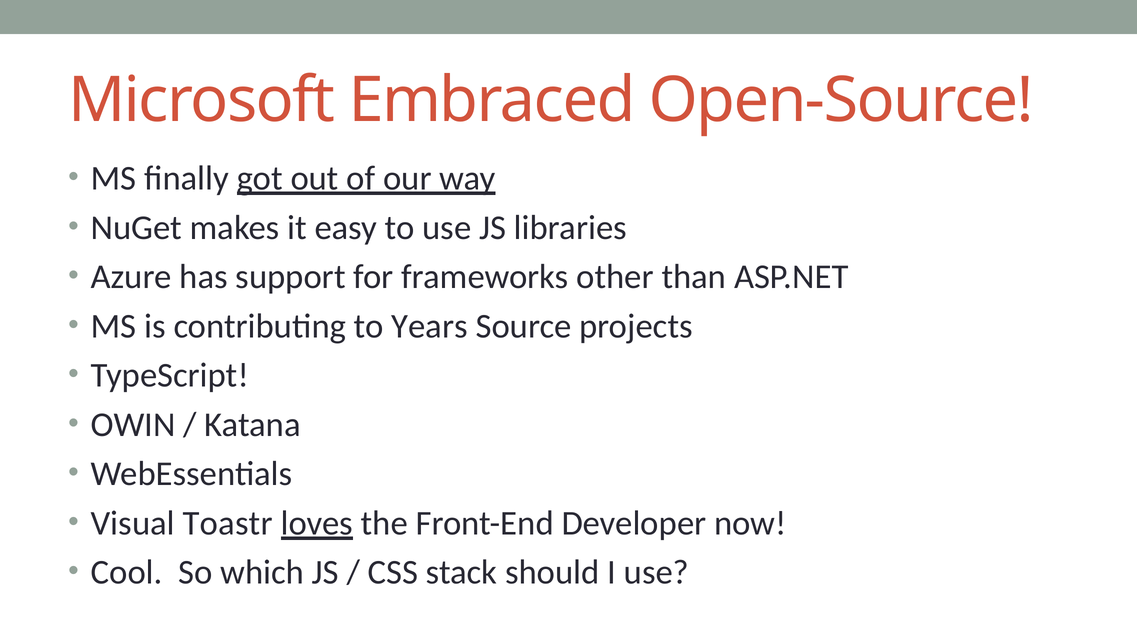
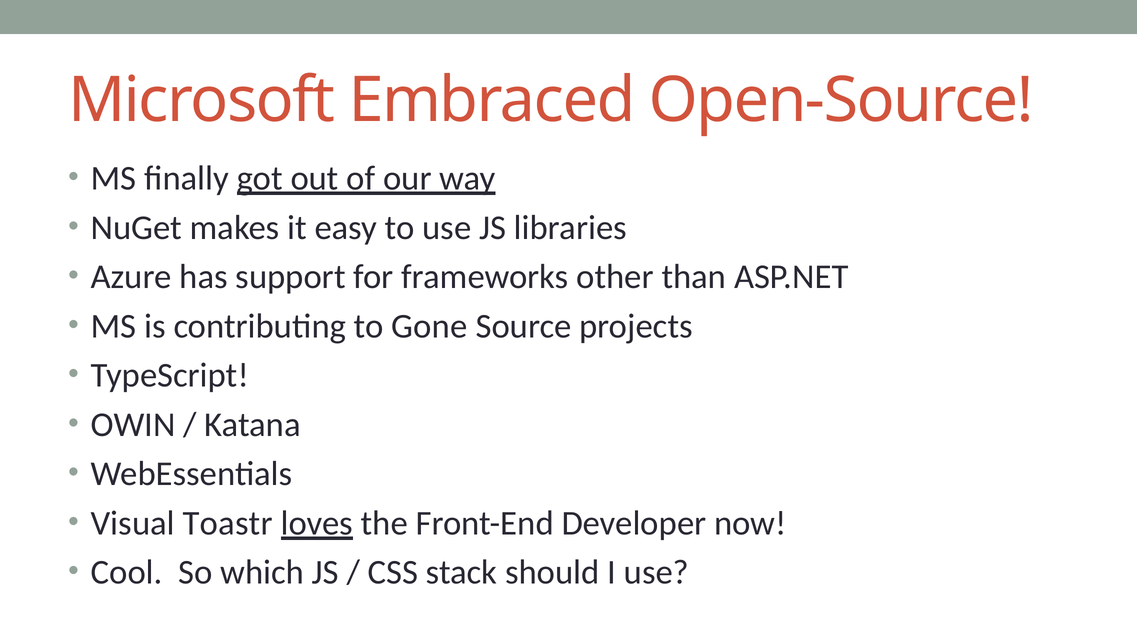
Years: Years -> Gone (429, 326)
